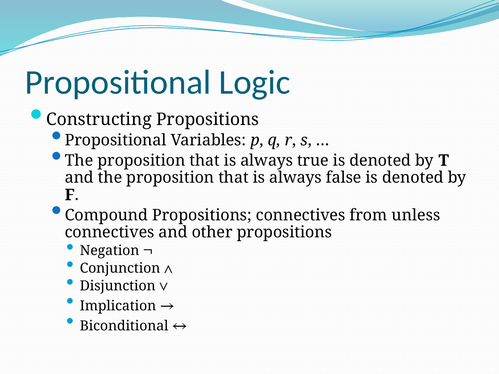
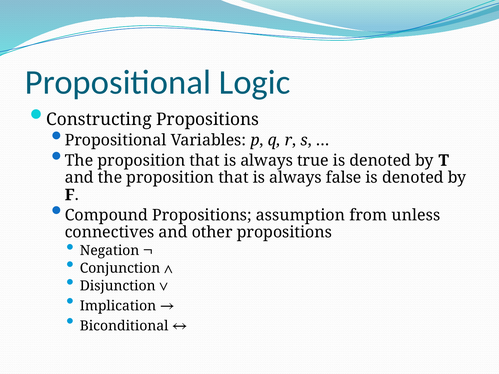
Propositions connectives: connectives -> assumption (301, 215)
